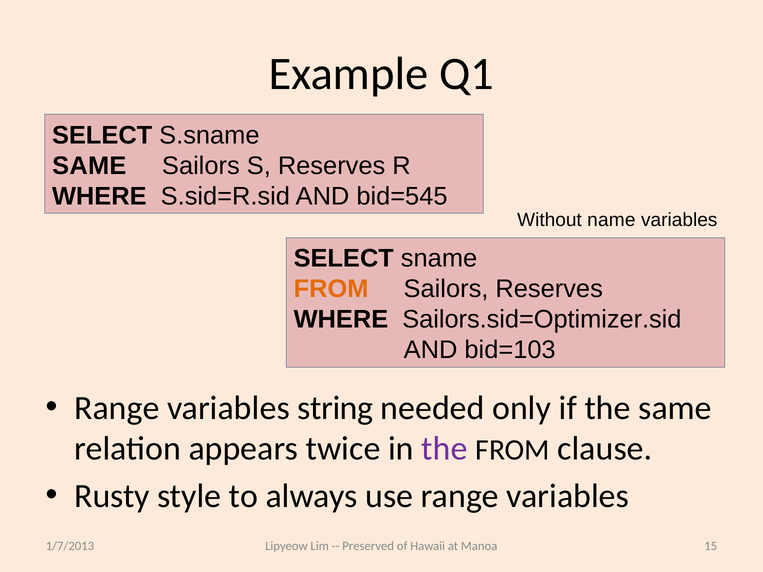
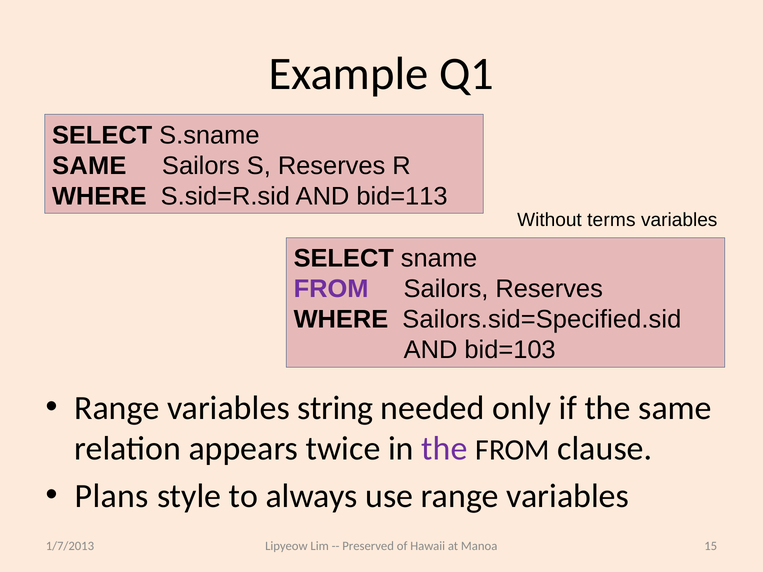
bid=545: bid=545 -> bid=113 (402, 196)
name: name -> terms (611, 220)
FROM colour: orange -> purple (331, 289)
Sailors.sid=Optimizer.sid: Sailors.sid=Optimizer.sid -> Sailors.sid=Specified.sid (542, 320)
Rusty: Rusty -> Plans (112, 496)
